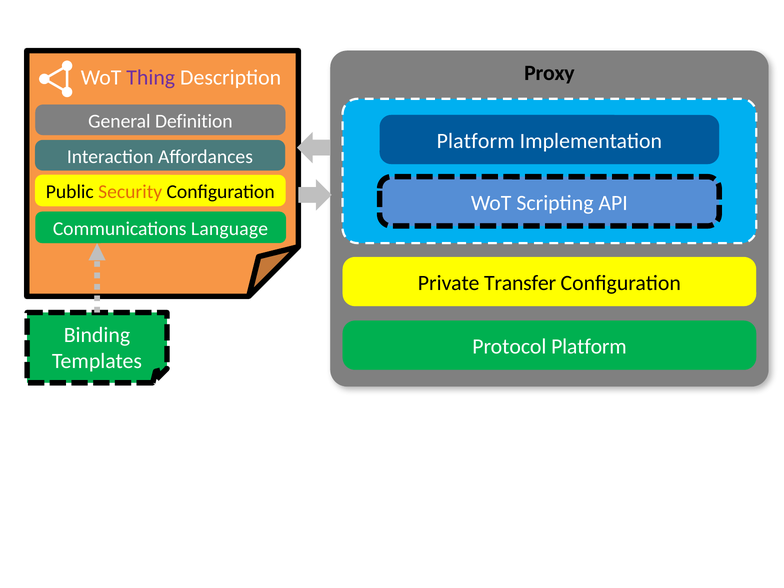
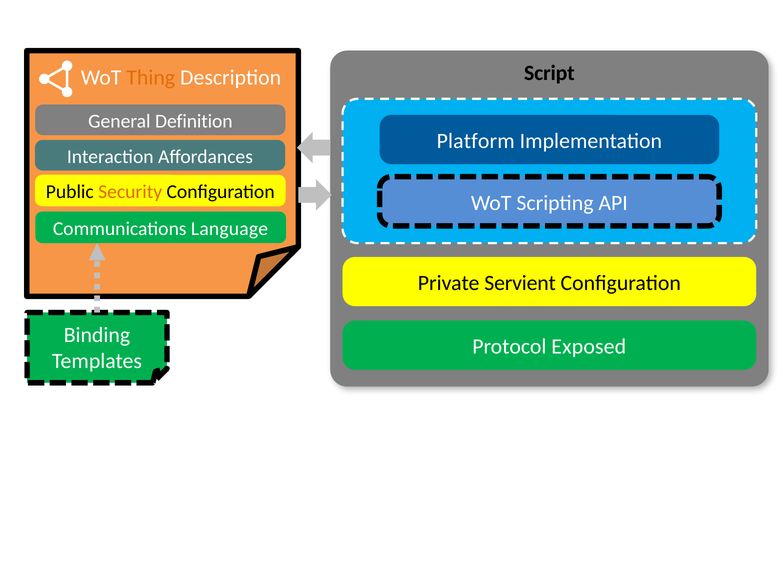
Proxy: Proxy -> Script (549, 73)
Thing colour: purple -> orange (151, 78)
Transfer: Transfer -> Servient (520, 283)
Protocol Platform: Platform -> Exposed (589, 347)
